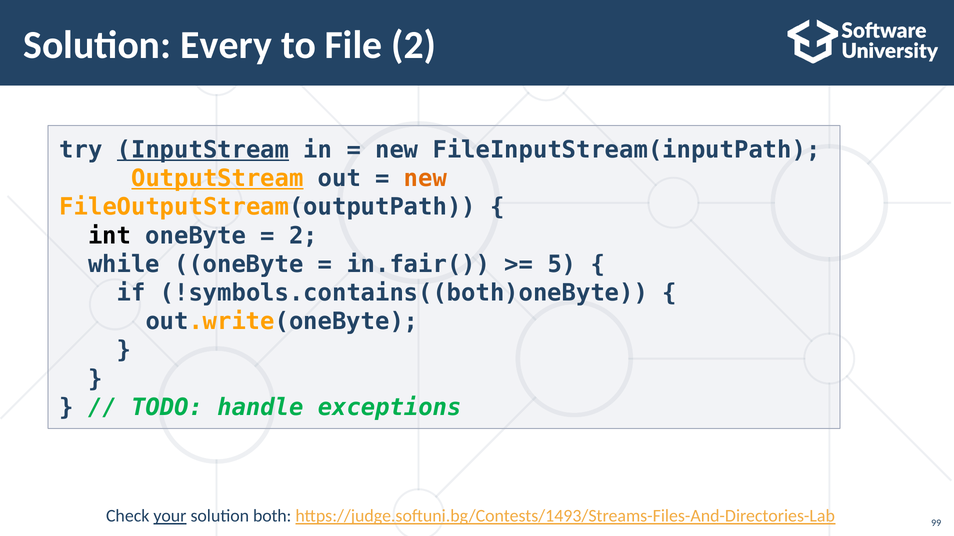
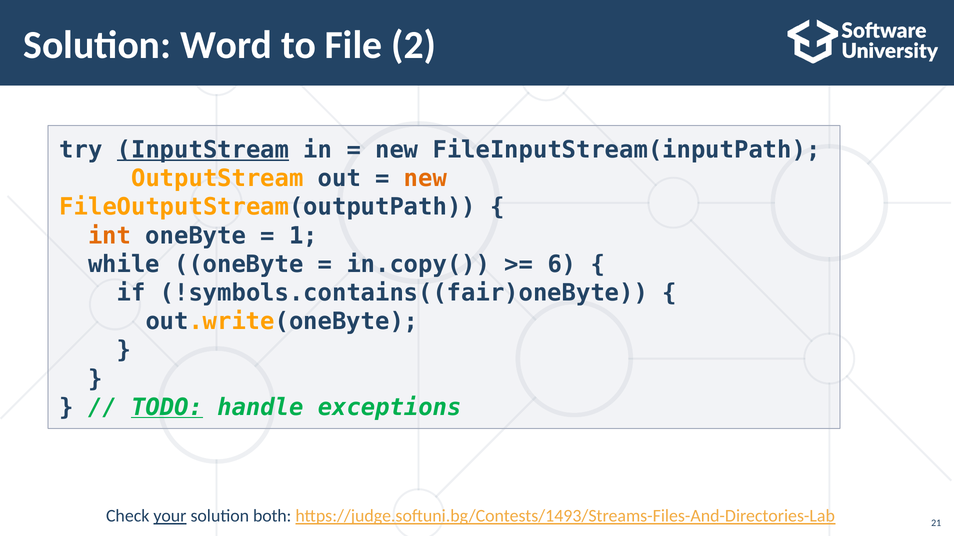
Every: Every -> Word (226, 45)
OutputStream underline: present -> none (217, 179)
int colour: black -> orange (110, 236)
2: 2 -> 1 (303, 236)
in.fair(: in.fair( -> in.copy( (418, 265)
5: 5 -> 6 (562, 265)
!symbols.contains((both)oneByte: !symbols.contains((both)oneByte -> !symbols.contains((fair)oneByte (404, 293)
TODO underline: none -> present (167, 408)
99: 99 -> 21 (936, 523)
